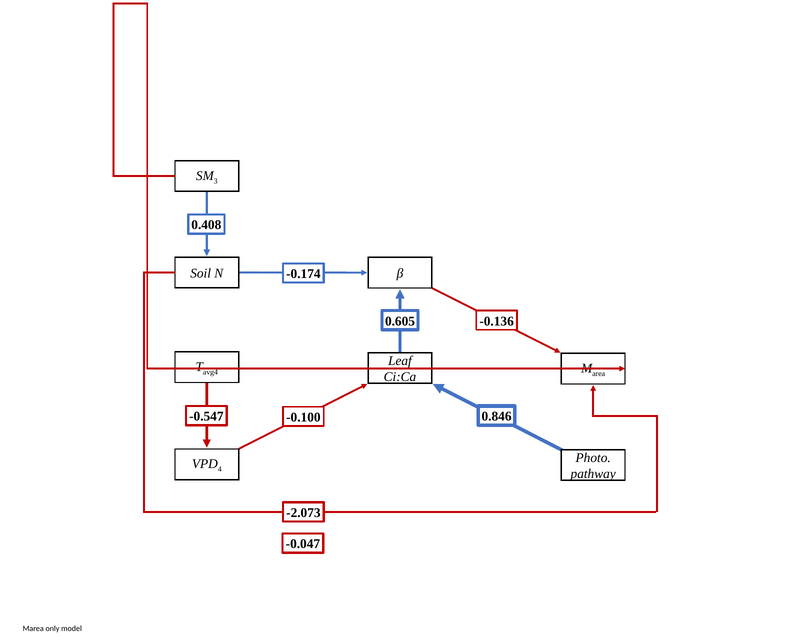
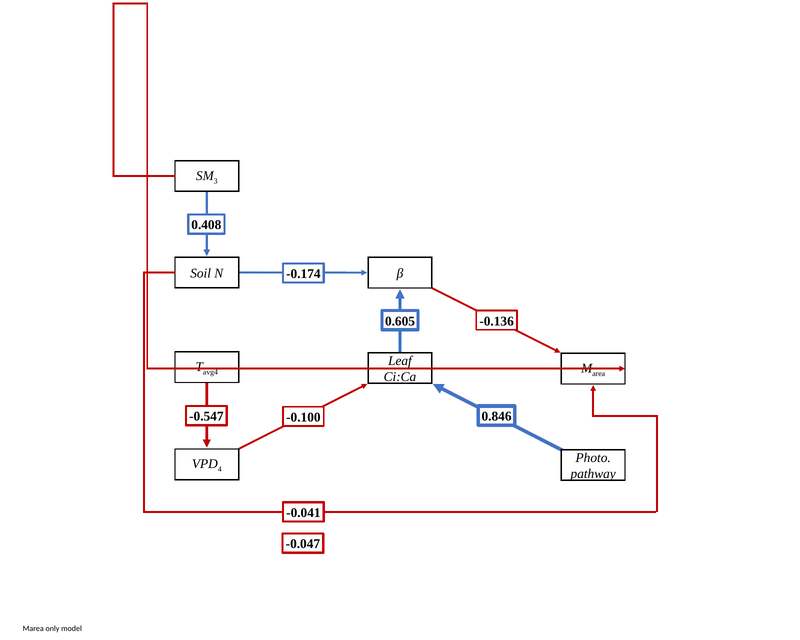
-2.073: -2.073 -> -0.041 (303, 513)
